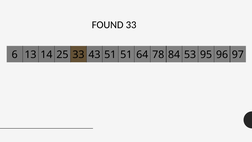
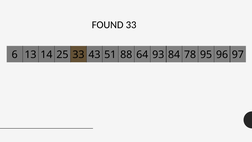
51 51: 51 -> 88 (126, 54)
78: 78 -> 93 (158, 54)
53: 53 -> 78 (190, 54)
